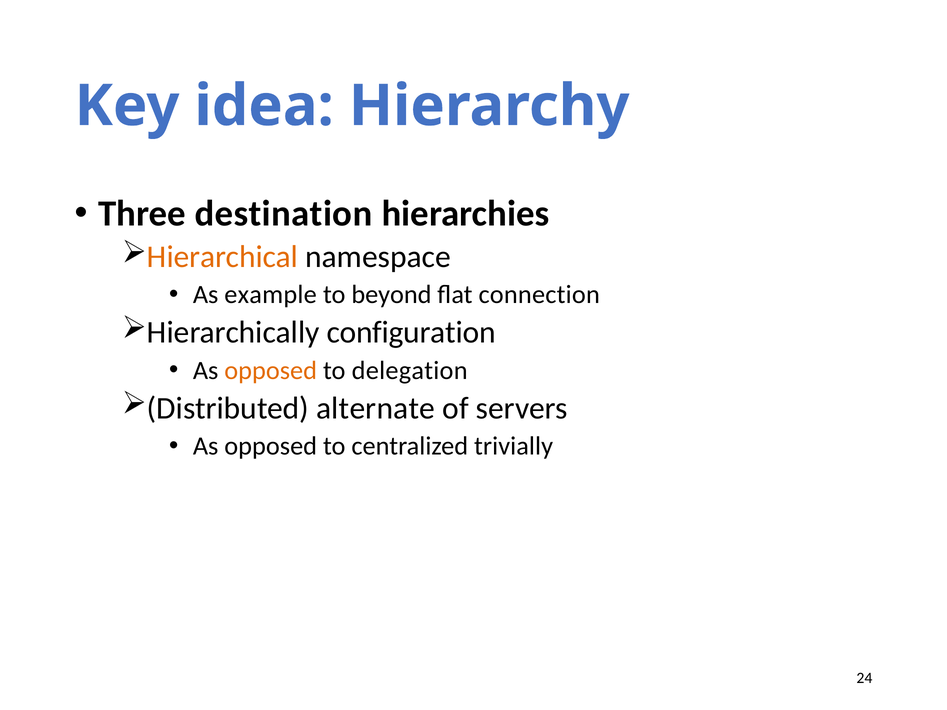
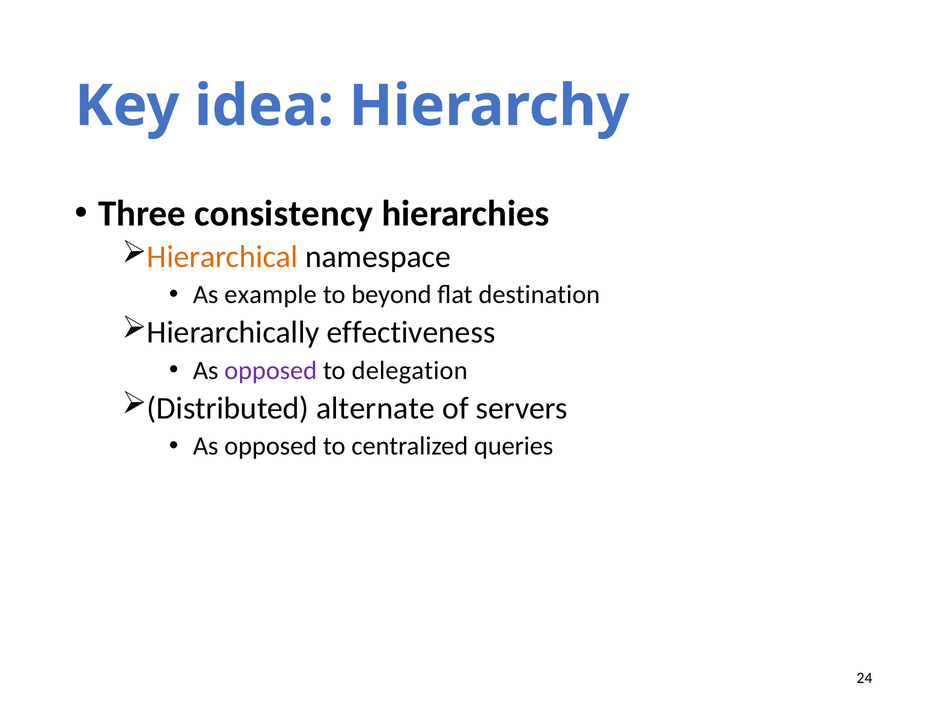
destination: destination -> consistency (284, 213)
connection: connection -> destination (539, 295)
configuration: configuration -> effectiveness (411, 333)
opposed colour: orange -> purple (271, 370)
trivially: trivially -> queries (514, 446)
